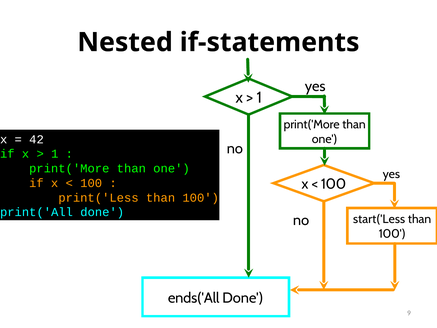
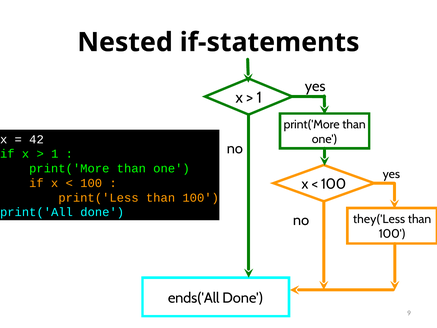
start('Less: start('Less -> they('Less (379, 219)
